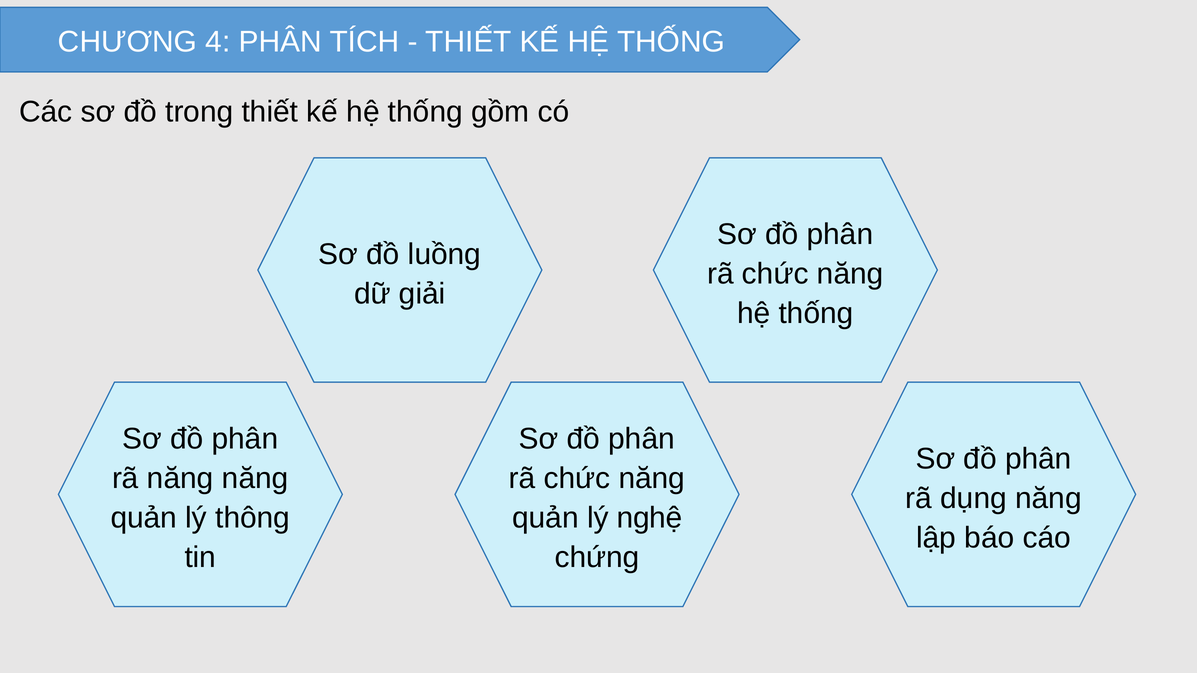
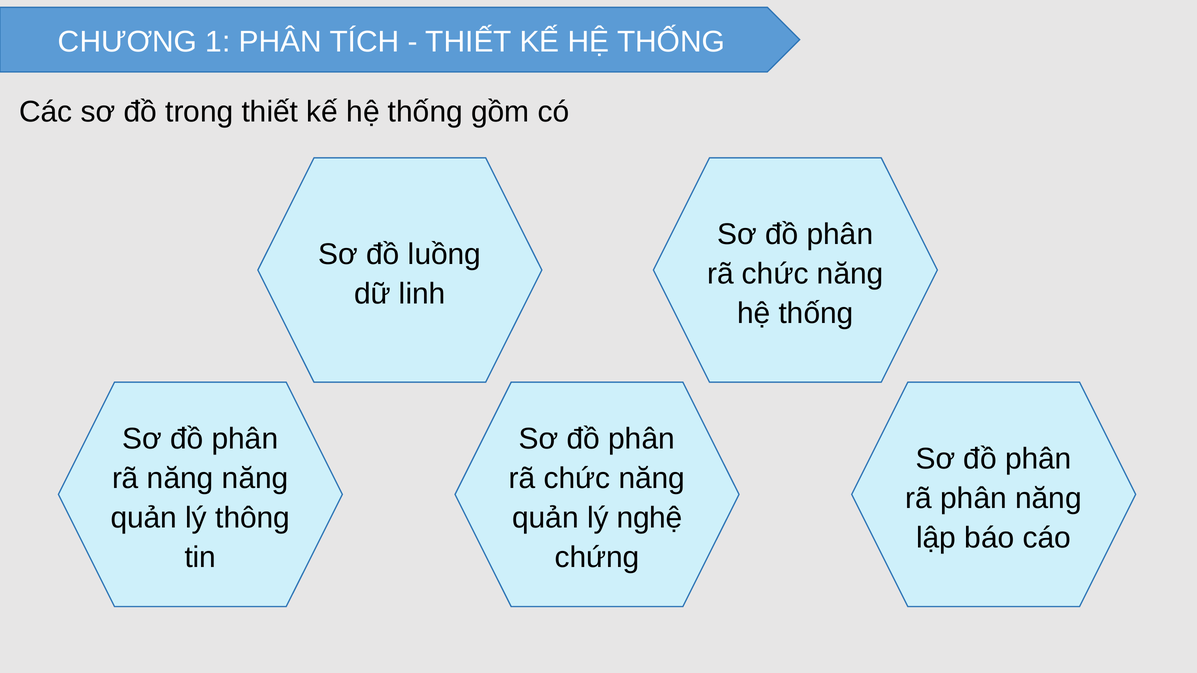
4: 4 -> 1 (218, 42)
giải: giải -> linh (422, 294)
rã dụng: dụng -> phân (974, 498)
